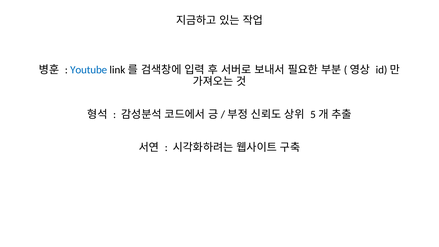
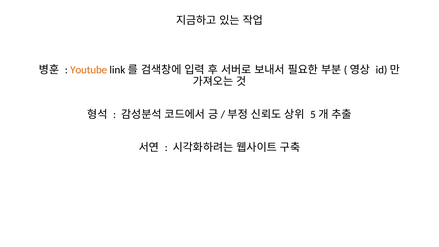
Youtube colour: blue -> orange (89, 70)
